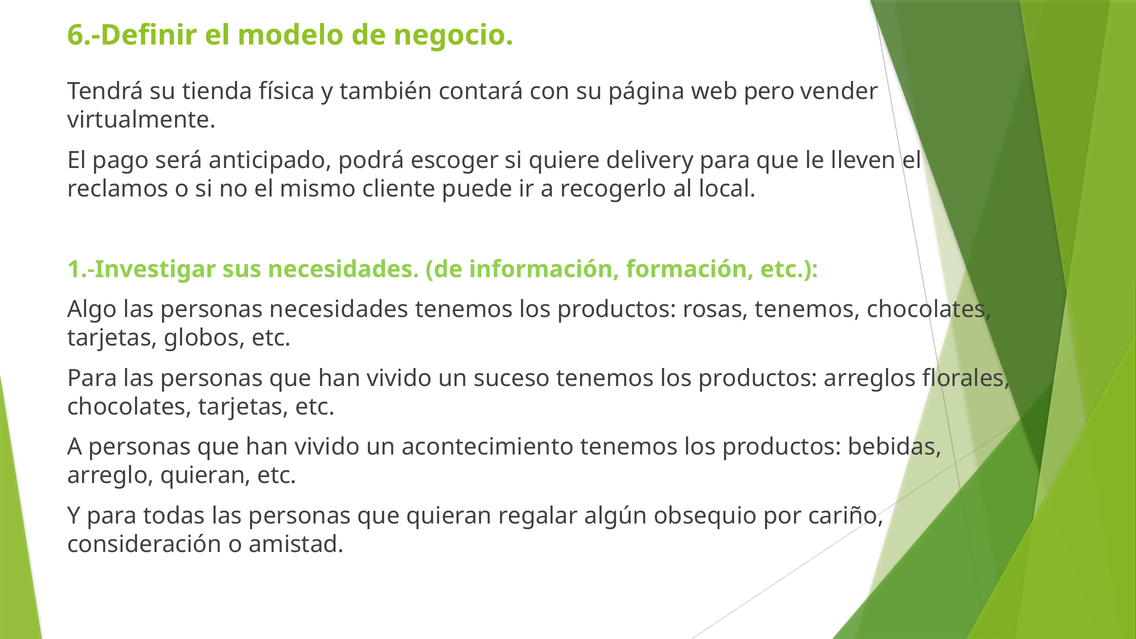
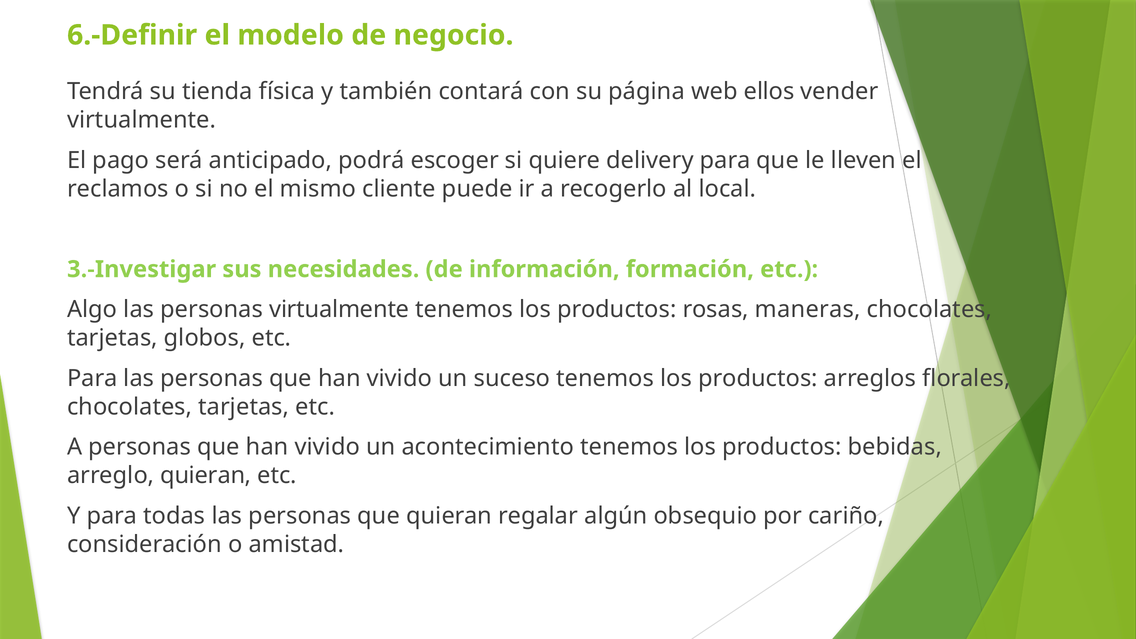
pero: pero -> ellos (769, 92)
1.-Investigar: 1.-Investigar -> 3.-Investigar (142, 269)
personas necesidades: necesidades -> virtualmente (339, 310)
rosas tenemos: tenemos -> maneras (808, 310)
